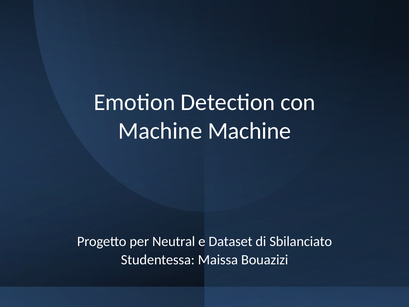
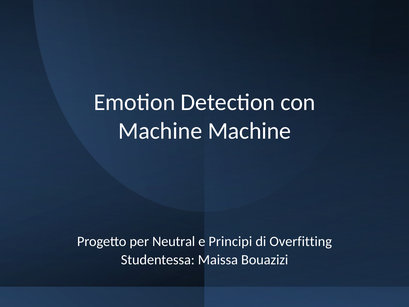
Dataset: Dataset -> Principi (230, 241)
Sbilanciato: Sbilanciato -> Overfitting (301, 241)
